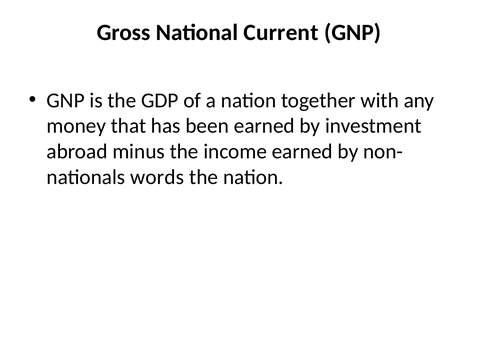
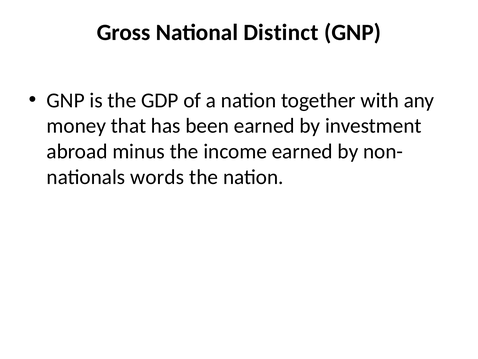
Current: Current -> Distinct (281, 32)
